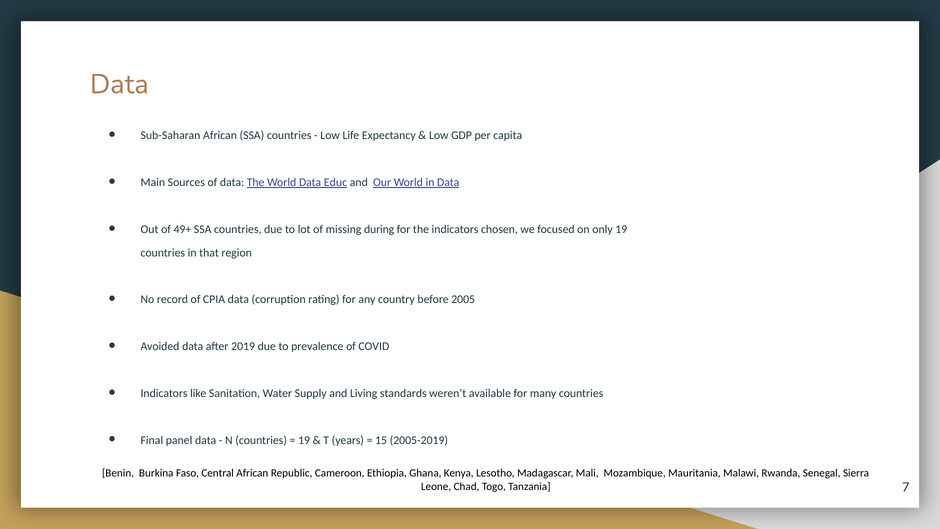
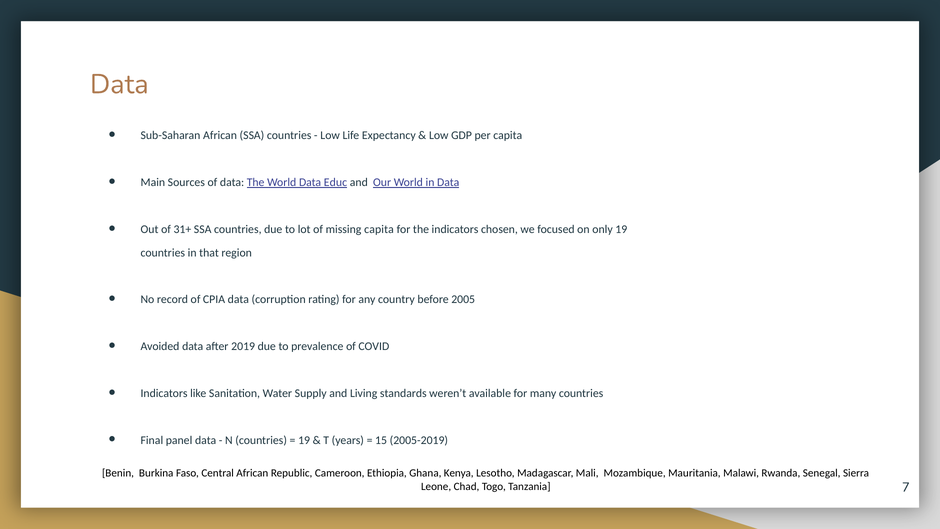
49+: 49+ -> 31+ (182, 229)
missing during: during -> capita (379, 229)
